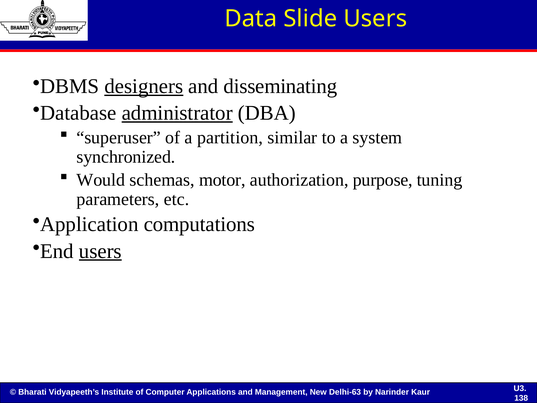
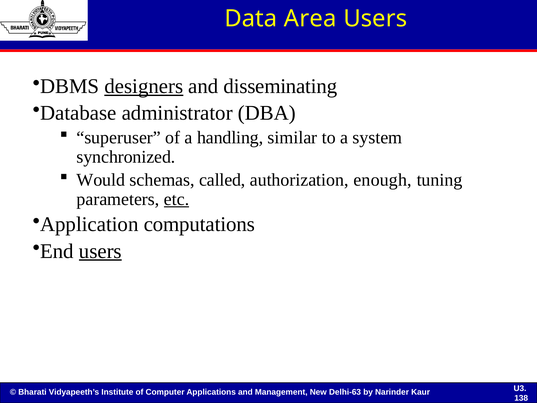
Slide: Slide -> Area (310, 19)
administrator underline: present -> none (177, 113)
partition: partition -> handling (230, 138)
motor: motor -> called (222, 180)
purpose: purpose -> enough (383, 180)
etc underline: none -> present (177, 199)
